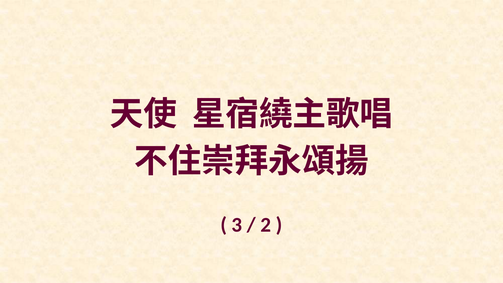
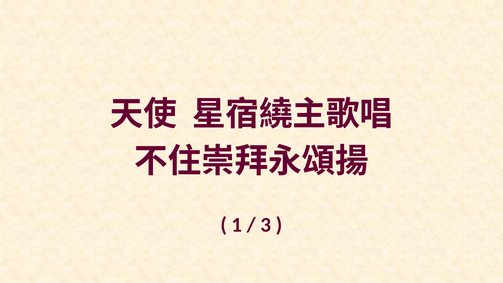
3: 3 -> 1 (237, 225)
2: 2 -> 3 (266, 225)
